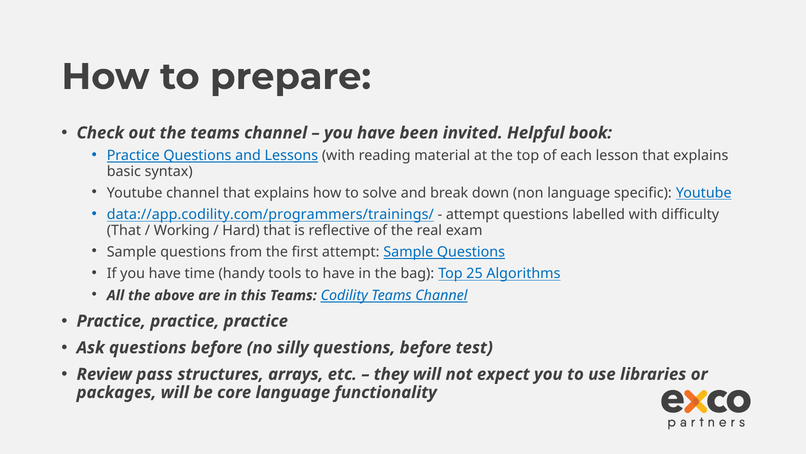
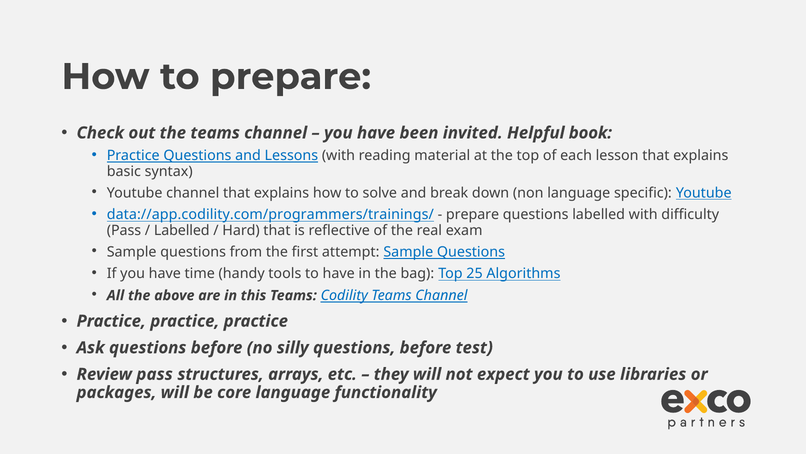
attempt: attempt -> prepare (473, 214)
That: That -> Pass (124, 230)
Working: Working -> Labelled (182, 230)
